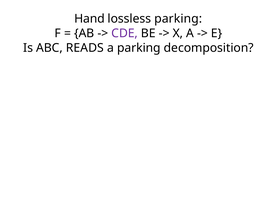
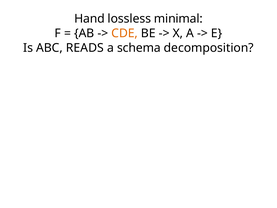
lossless parking: parking -> minimal (178, 19)
CDE colour: purple -> orange (125, 33)
a parking: parking -> schema (139, 48)
